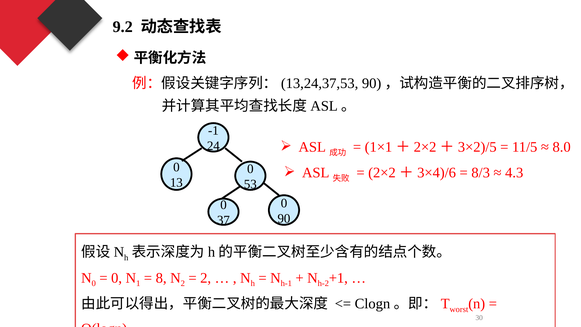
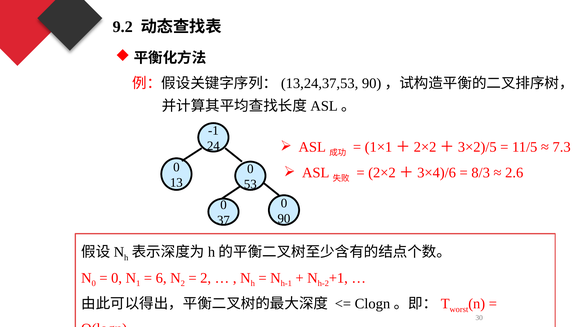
8.0: 8.0 -> 7.3 (562, 147)
4.3: 4.3 -> 2.6 (514, 173)
8: 8 -> 6 (161, 278)
